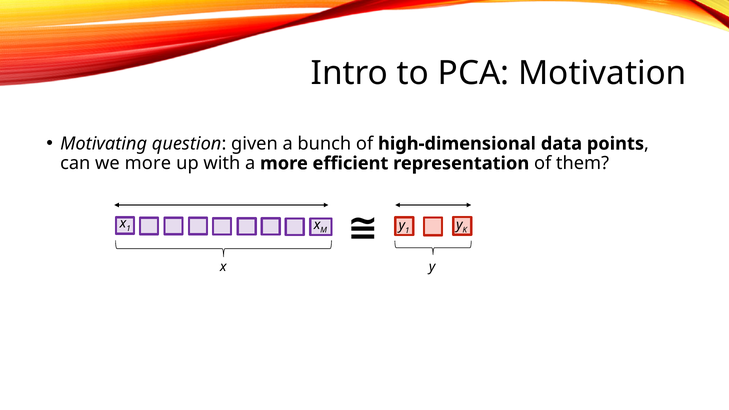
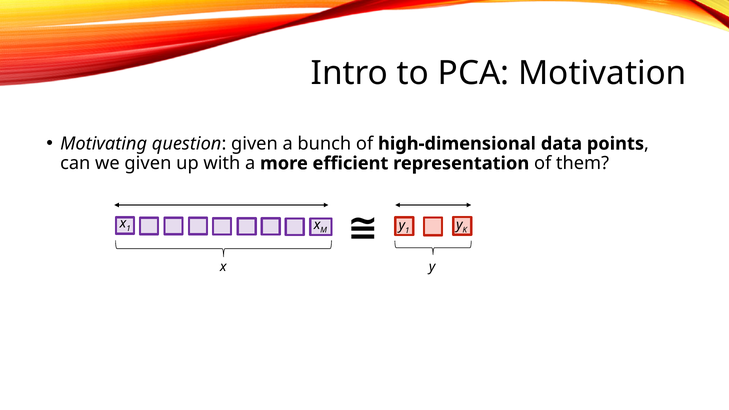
we more: more -> given (148, 163)
